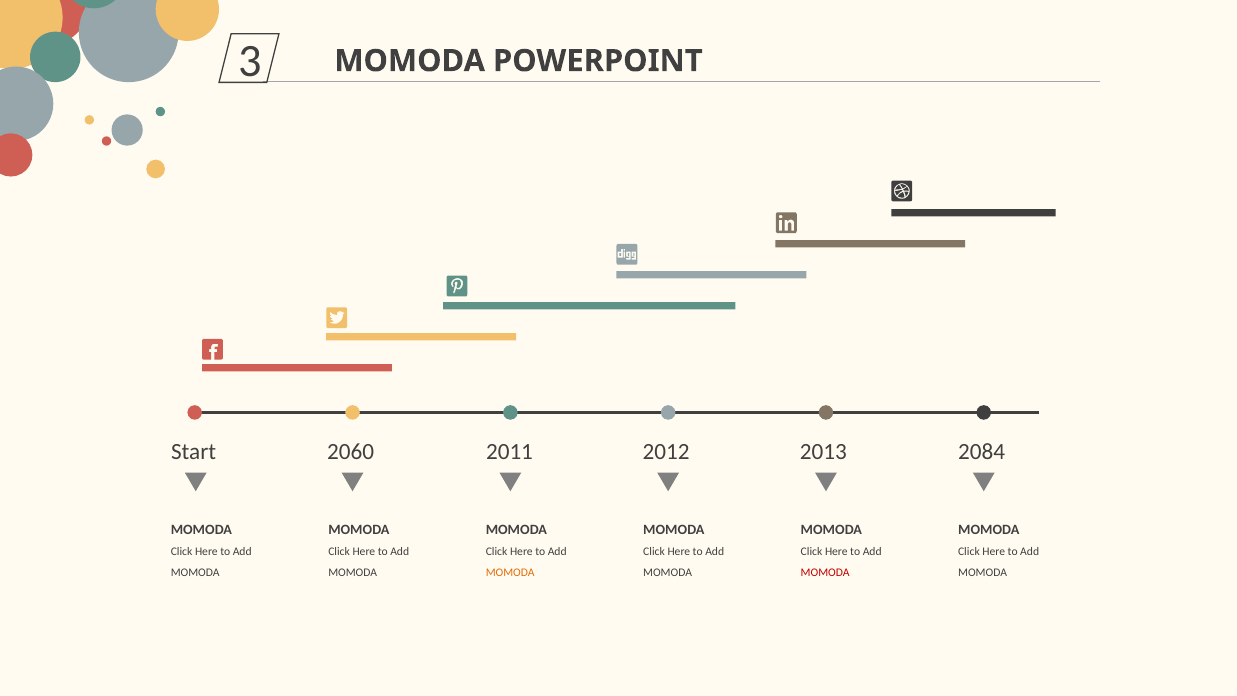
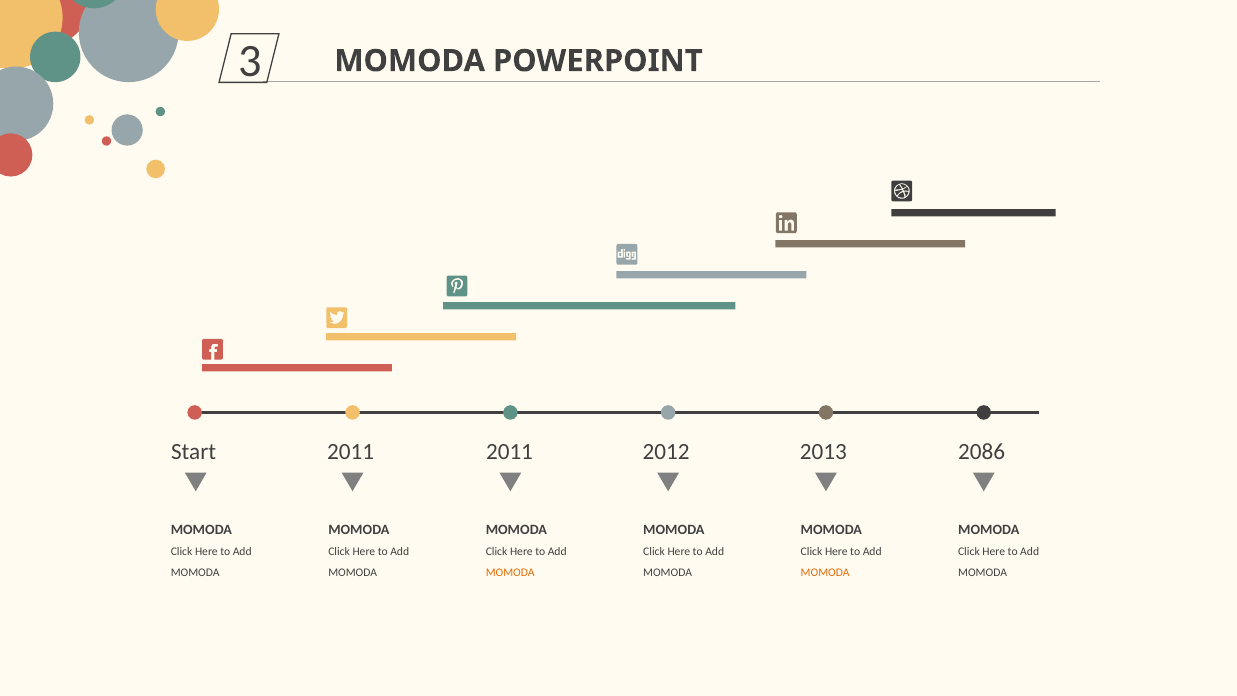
2060: 2060 -> 2011 (351, 451)
2084: 2084 -> 2086 (982, 451)
MOMODA colour: red -> orange (825, 572)
